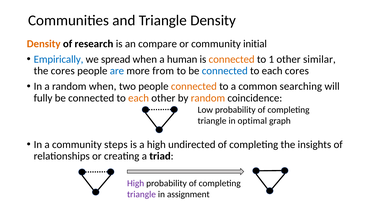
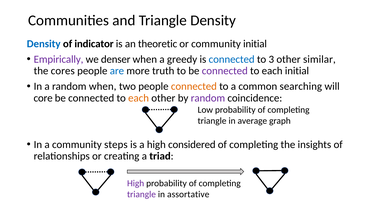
Density colour: orange -> blue (44, 44)
research: research -> indicator (94, 44)
compare: compare -> theoretic (158, 44)
Empirically colour: blue -> purple (59, 59)
spread: spread -> denser (116, 59)
human: human -> greedy (182, 59)
connected colour: orange -> blue (232, 59)
1: 1 -> 3 (271, 59)
from: from -> truth (163, 71)
connected colour: blue -> purple (225, 71)
each cores: cores -> initial (297, 71)
fully: fully -> core (43, 98)
random colour: orange -> purple (208, 98)
optimal: optimal -> average (252, 121)
undirected: undirected -> considered (192, 145)
assignment: assignment -> assortative (188, 195)
